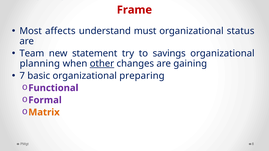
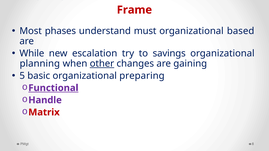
affects: affects -> phases (60, 31)
status: status -> based (241, 31)
Team: Team -> While (32, 53)
statement: statement -> escalation (95, 53)
7: 7 -> 5 (22, 76)
Functional underline: none -> present (53, 88)
Formal: Formal -> Handle (45, 100)
Matrix colour: orange -> red (44, 112)
